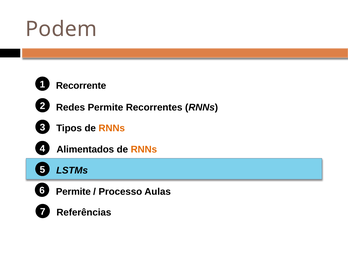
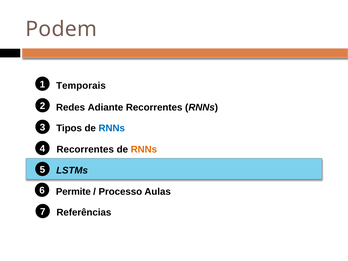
Recorrente: Recorrente -> Temporais (81, 86)
Permite: Permite -> Adiante (105, 107)
RNNs colour: orange -> blue (112, 128)
4 Alimentados: Alimentados -> Recorrentes (85, 149)
